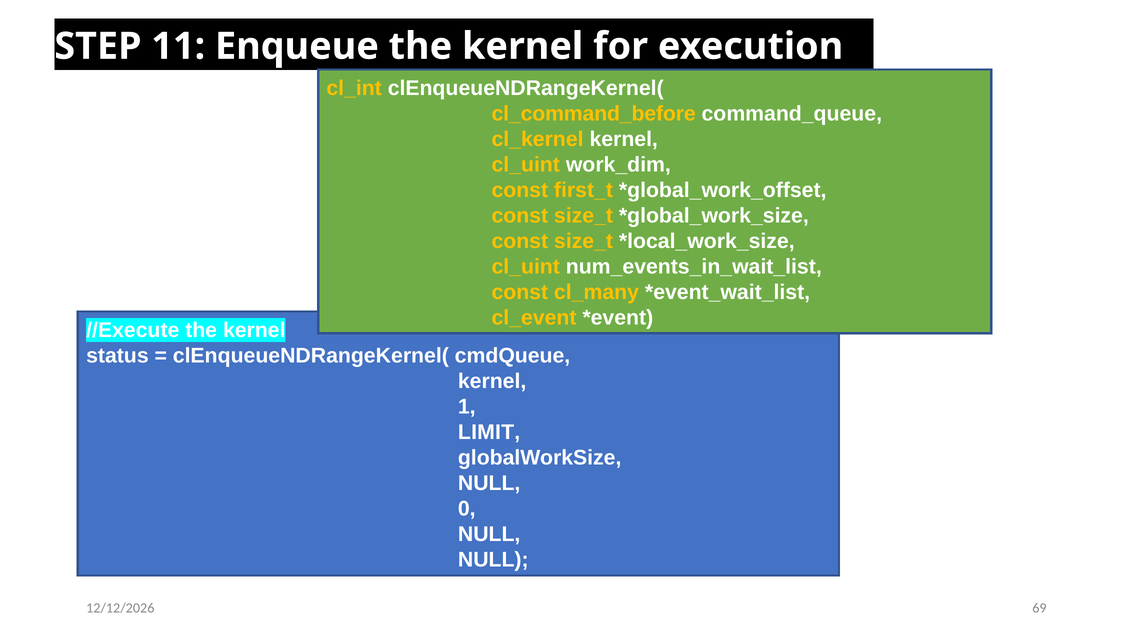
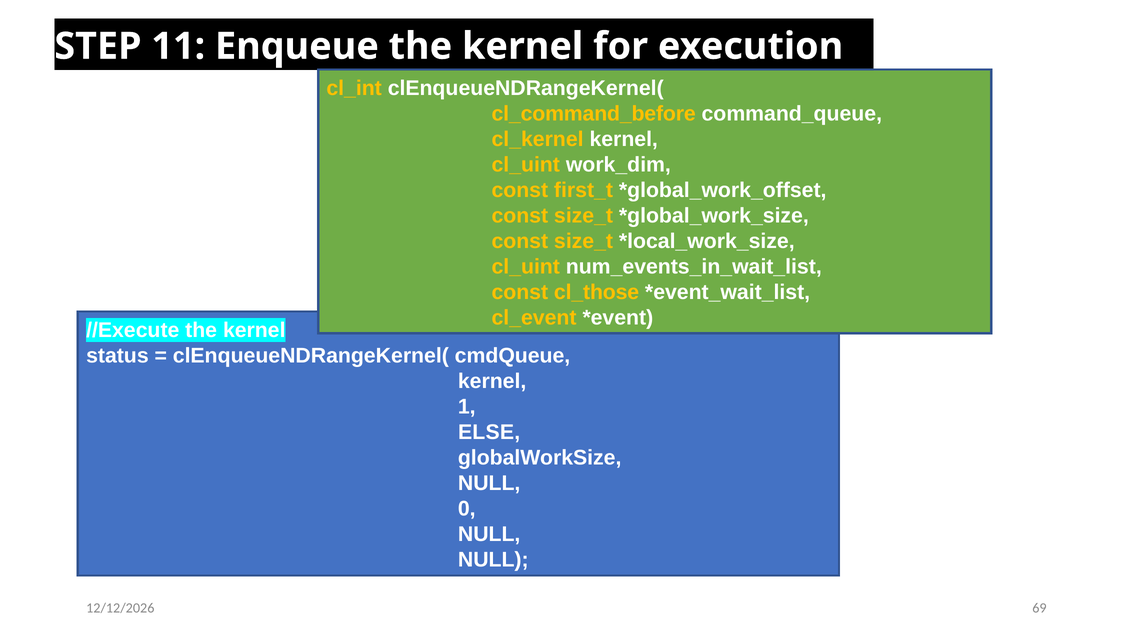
cl_many: cl_many -> cl_those (597, 292)
LIMIT: LIMIT -> ELSE (489, 432)
